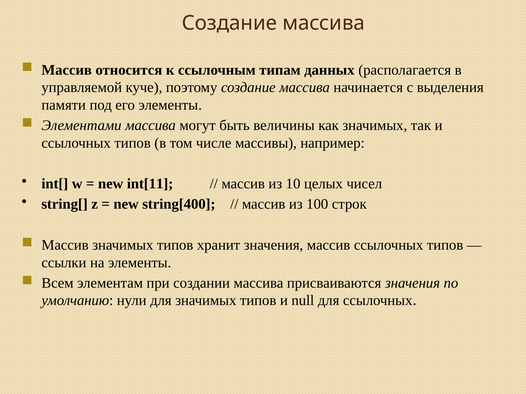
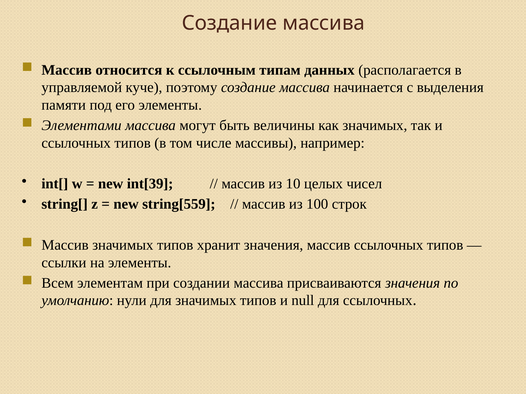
int[11: int[11 -> int[39 (150, 184)
string[400: string[400 -> string[559 (179, 204)
